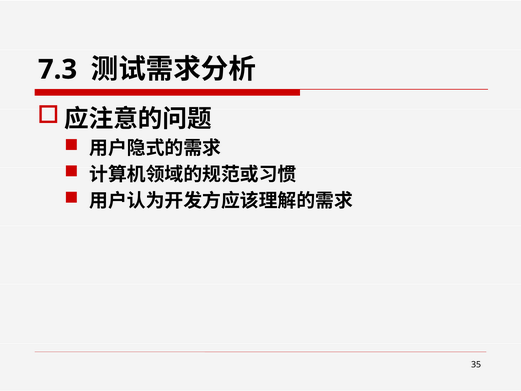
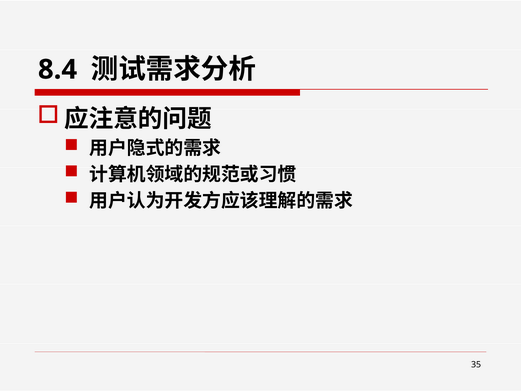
7.3: 7.3 -> 8.4 (58, 69)
